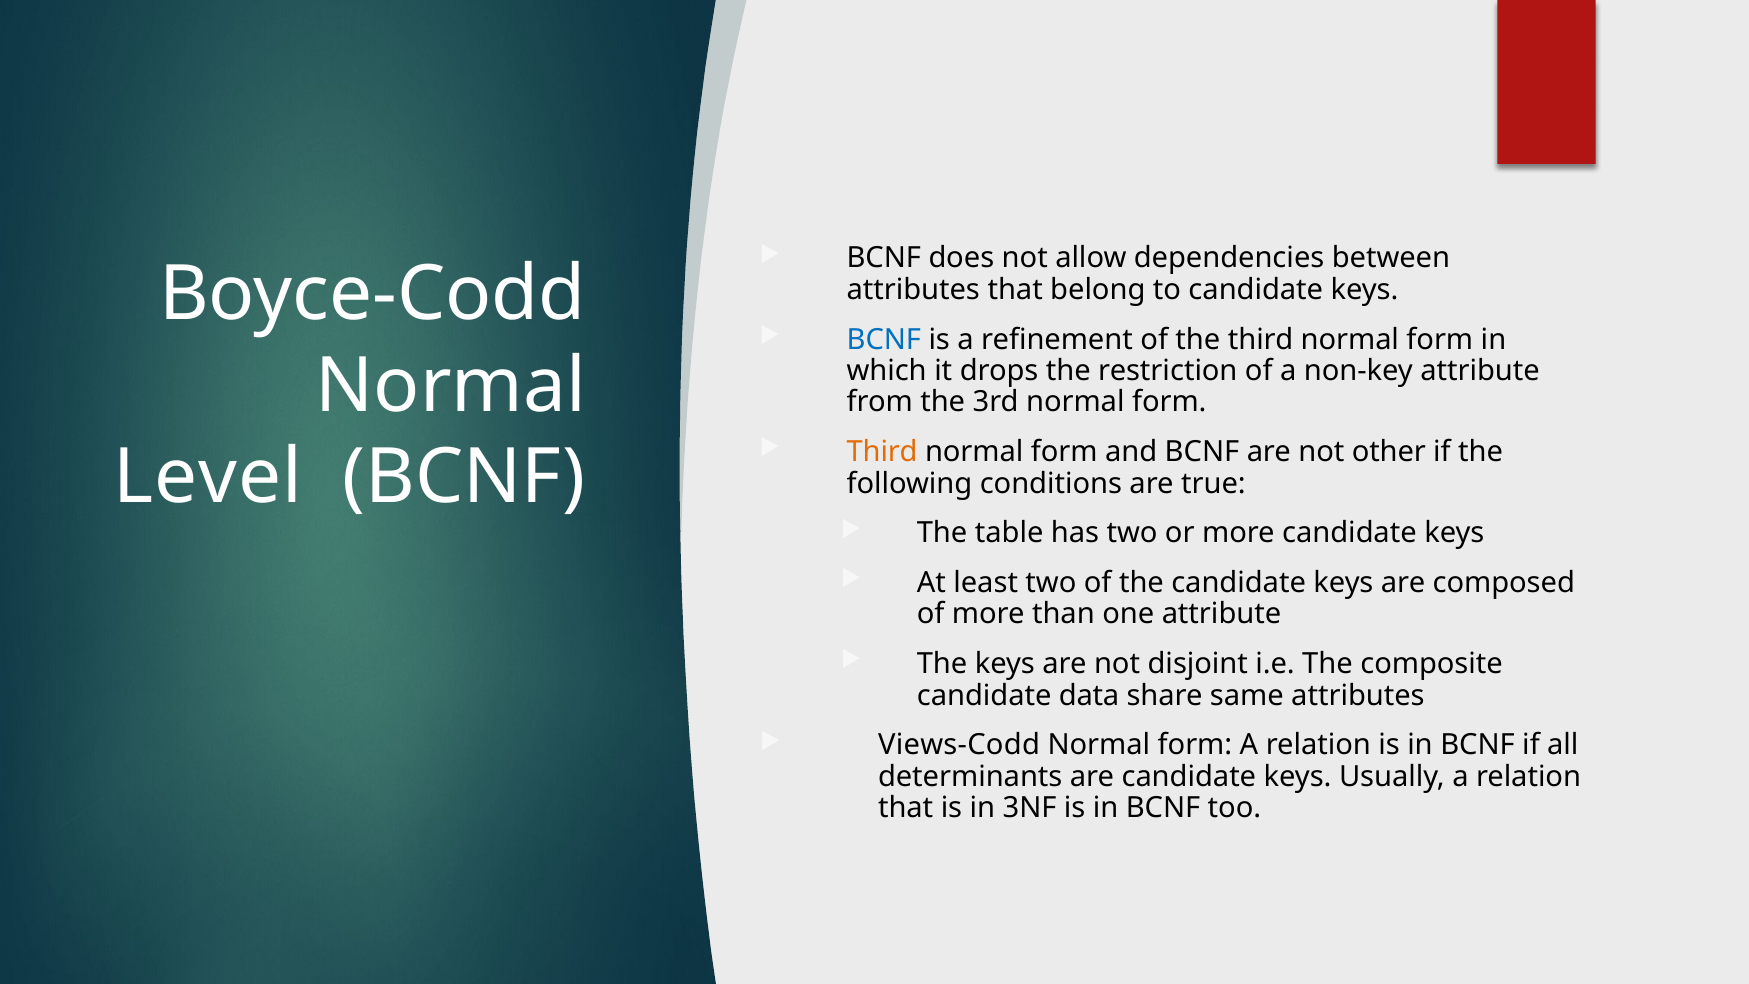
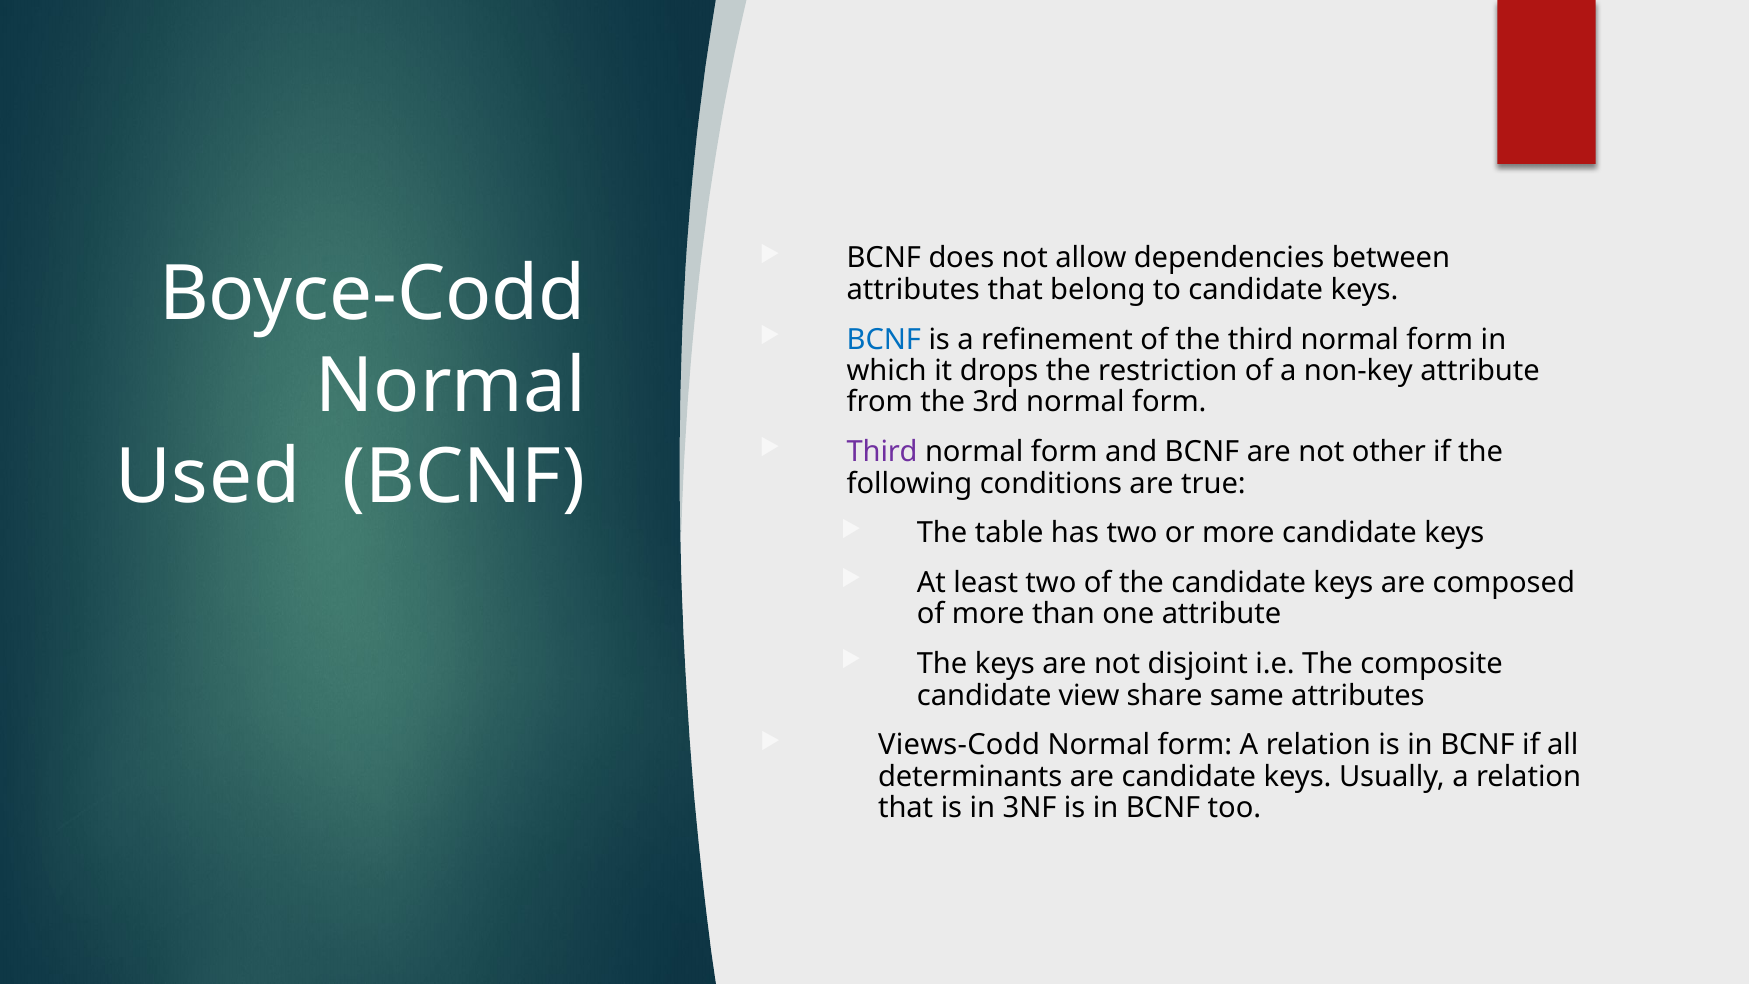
Third colour: orange -> purple (882, 452)
Level: Level -> Used (208, 478)
data: data -> view (1089, 695)
